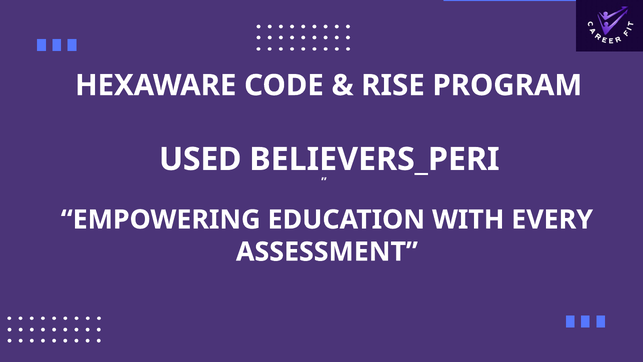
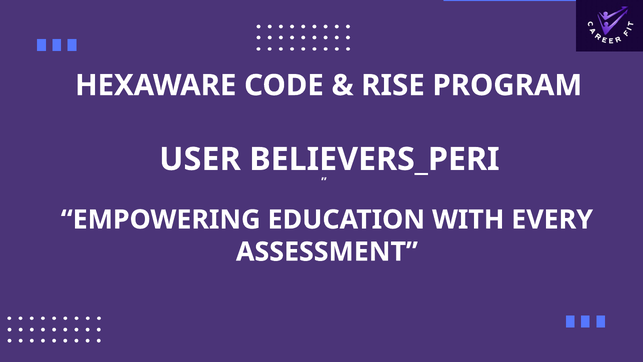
USED: USED -> USER (200, 159)
